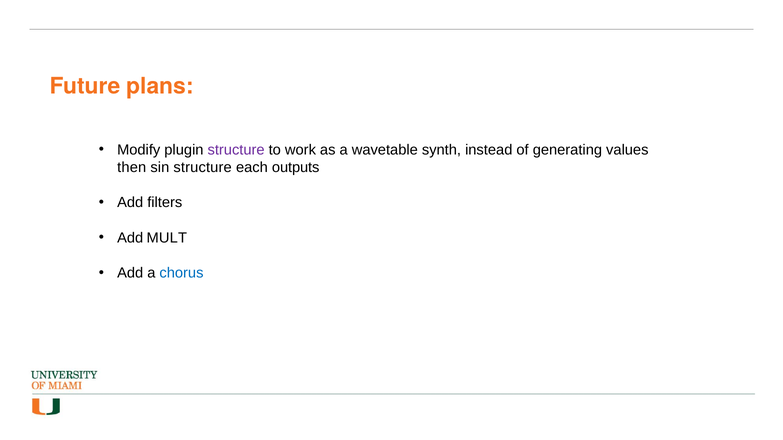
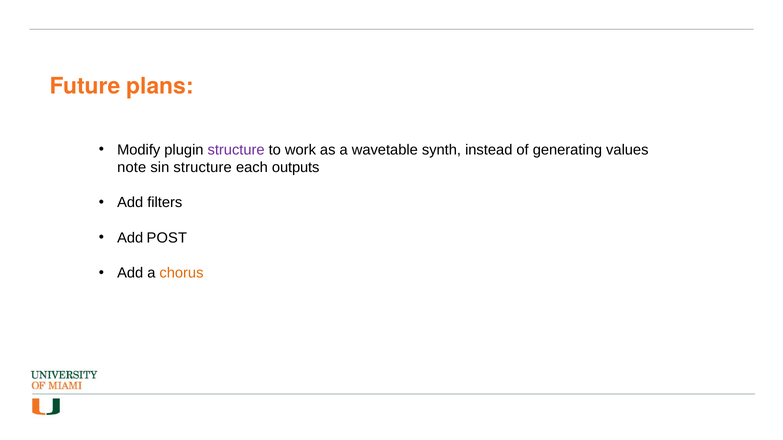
then: then -> note (132, 168)
MULT: MULT -> POST (167, 238)
chorus colour: blue -> orange (181, 273)
